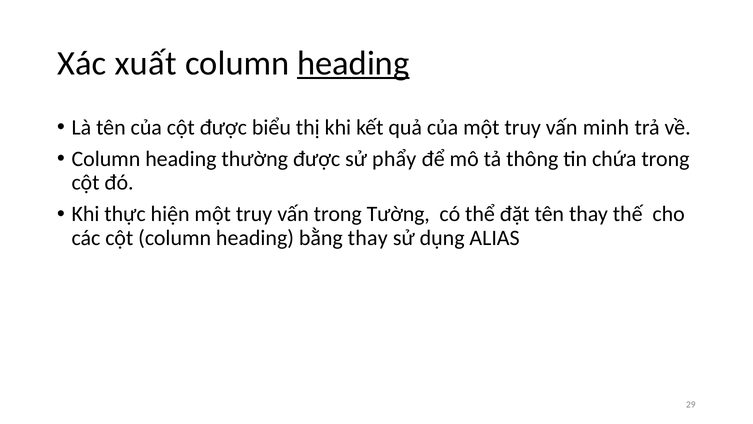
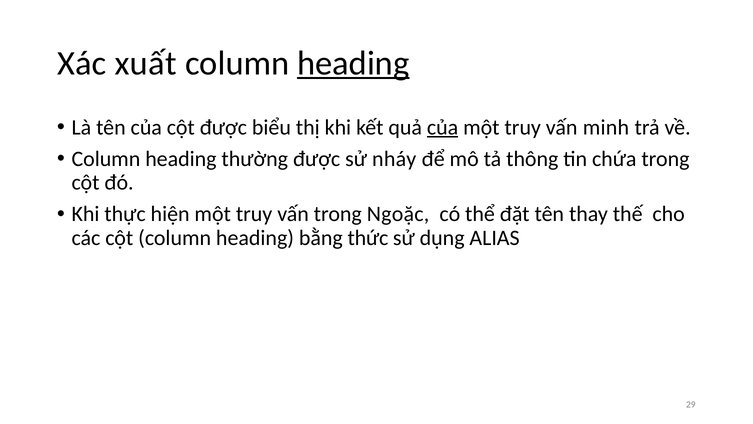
của underline: none -> present (443, 127)
phẩy: phẩy -> nháy (394, 159)
Tường: Tường -> Ngoặc (398, 214)
bằng thay: thay -> thức (368, 238)
